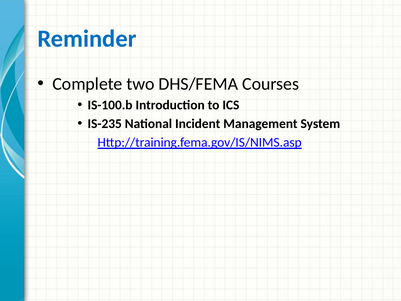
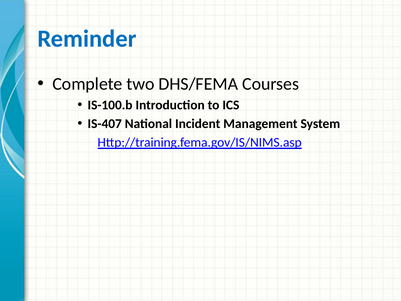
IS-235: IS-235 -> IS-407 (105, 124)
